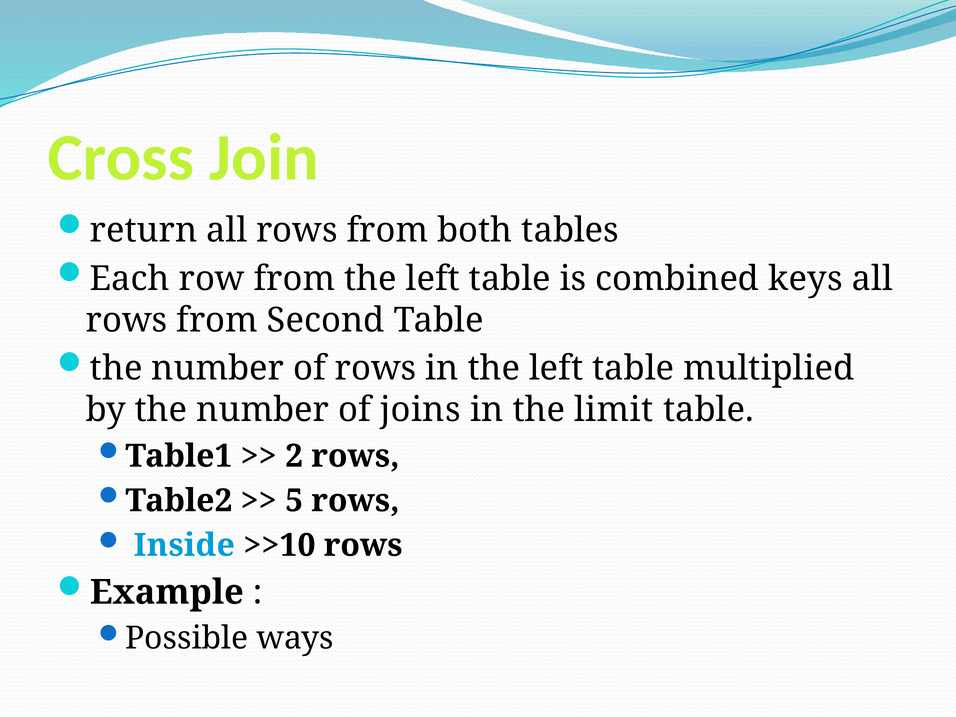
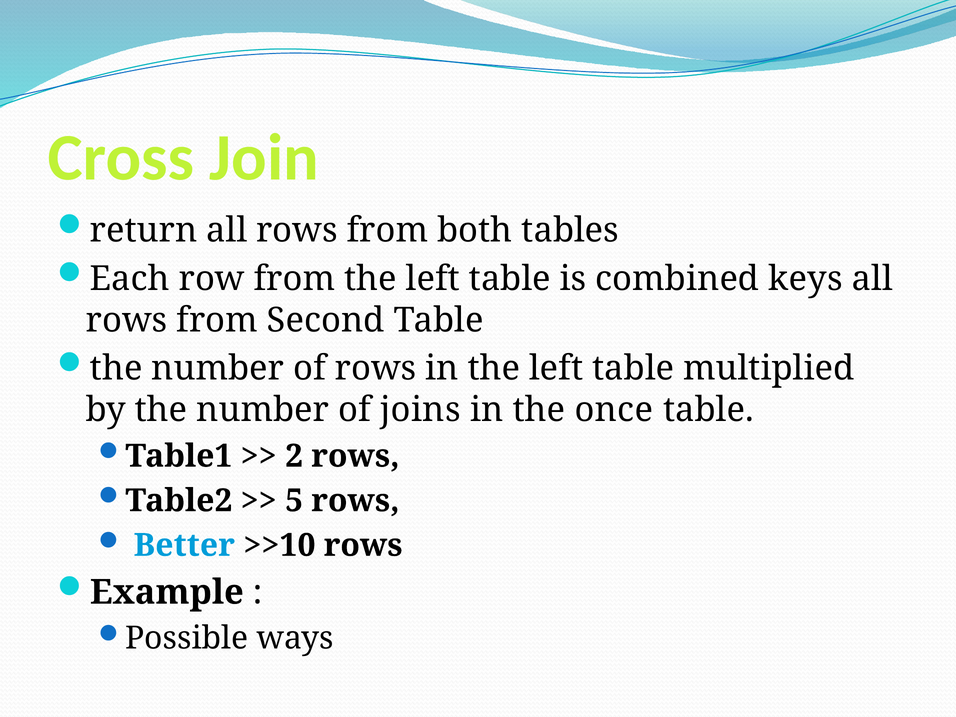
limit: limit -> once (614, 410)
Inside: Inside -> Better (184, 545)
